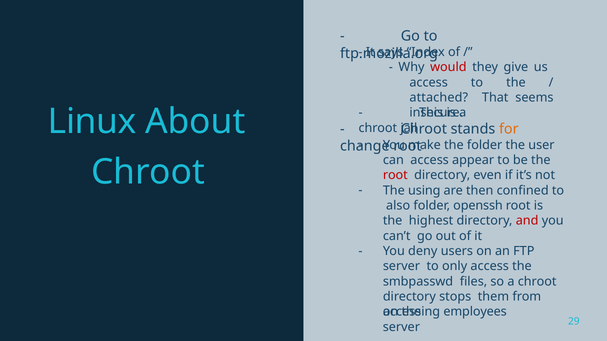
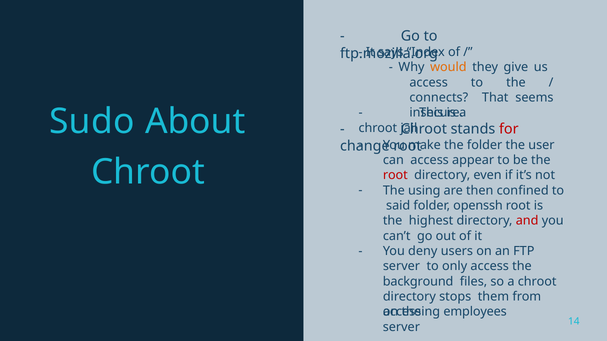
would colour: red -> orange (448, 67)
attached: attached -> connects (439, 98)
Linux: Linux -> Sudo (92, 122)
for colour: orange -> red (509, 129)
also: also -> said (398, 206)
smbpasswd: smbpasswd -> background (418, 282)
29: 29 -> 14 (574, 322)
